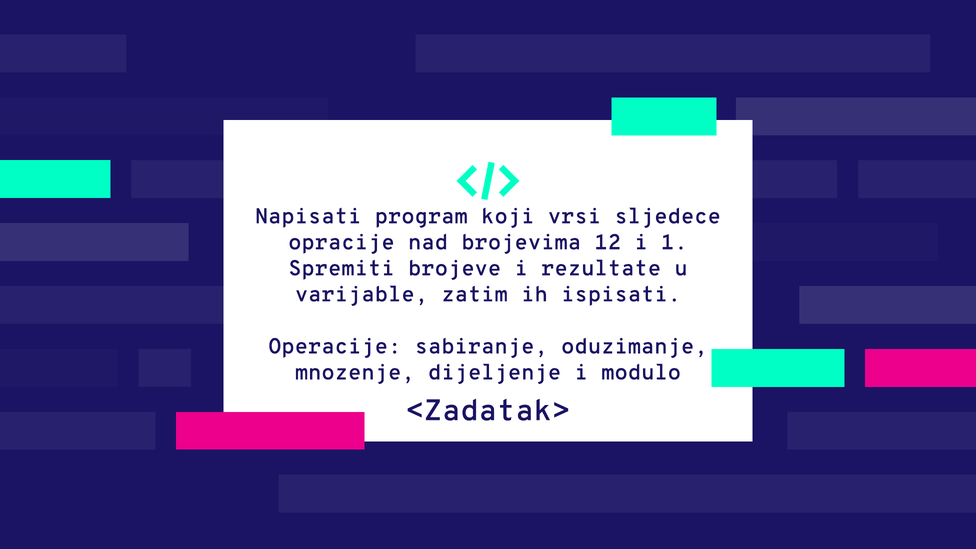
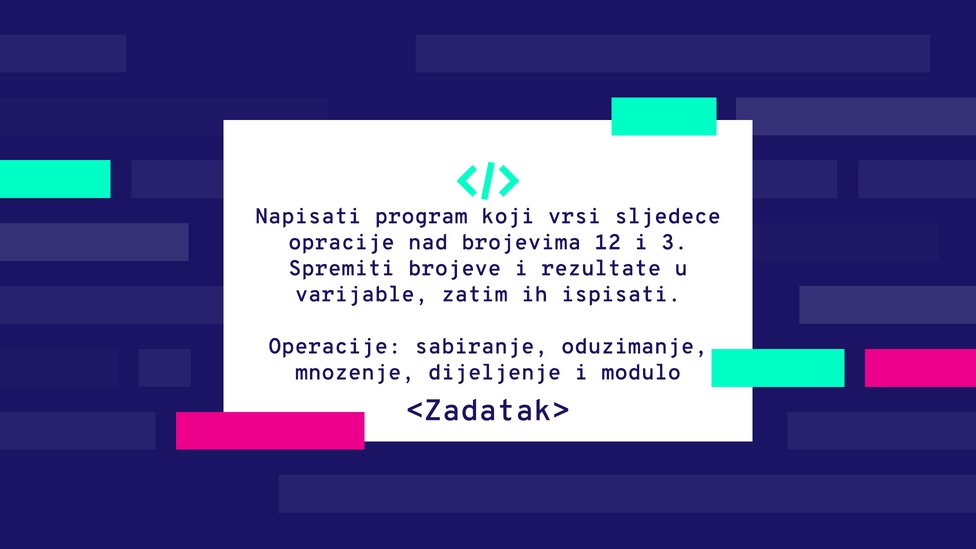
1: 1 -> 3 (674, 242)
